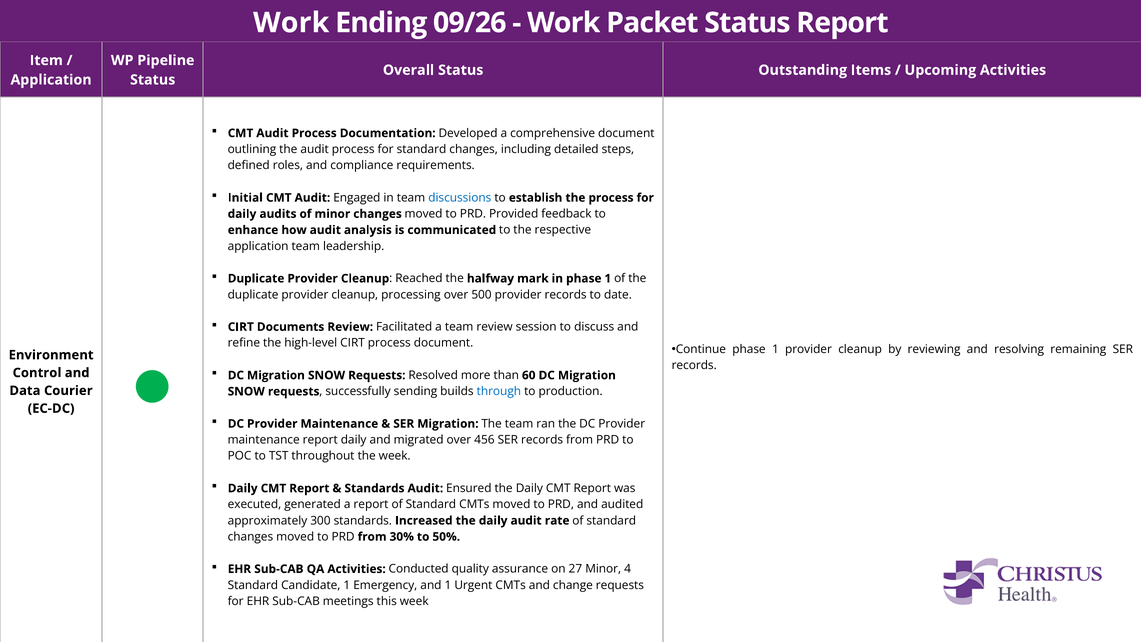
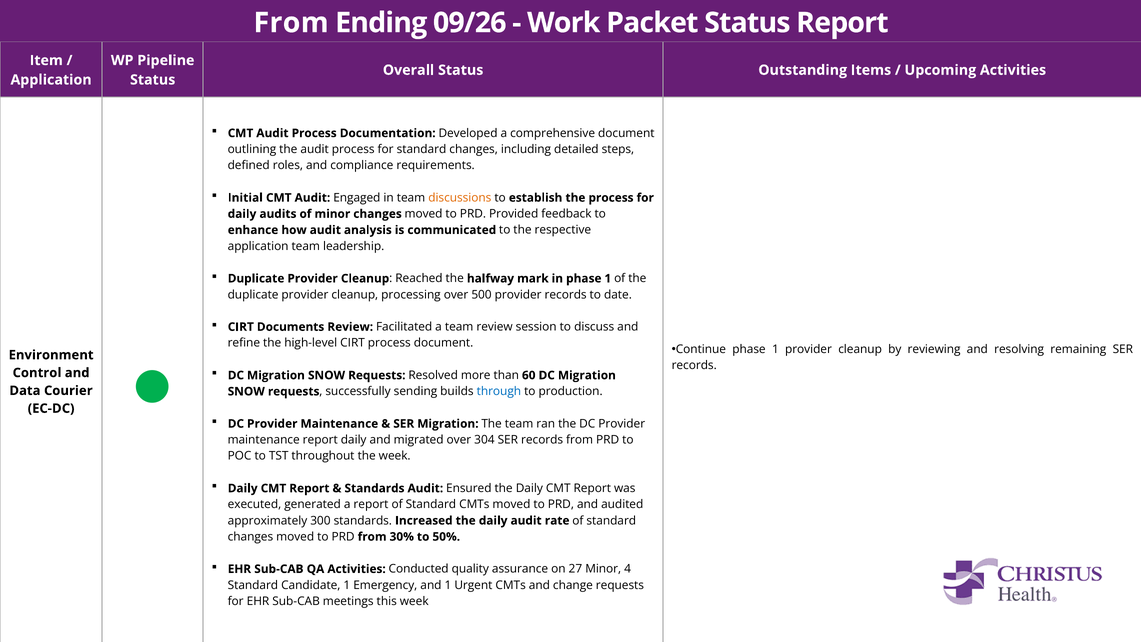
Work: Work -> From (291, 23)
discussions colour: blue -> orange (460, 198)
456: 456 -> 304 (484, 440)
